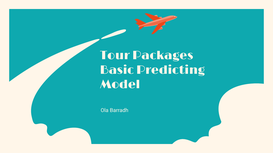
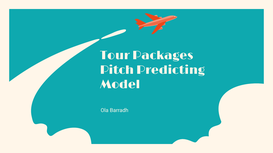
Basic: Basic -> Pitch (117, 70)
